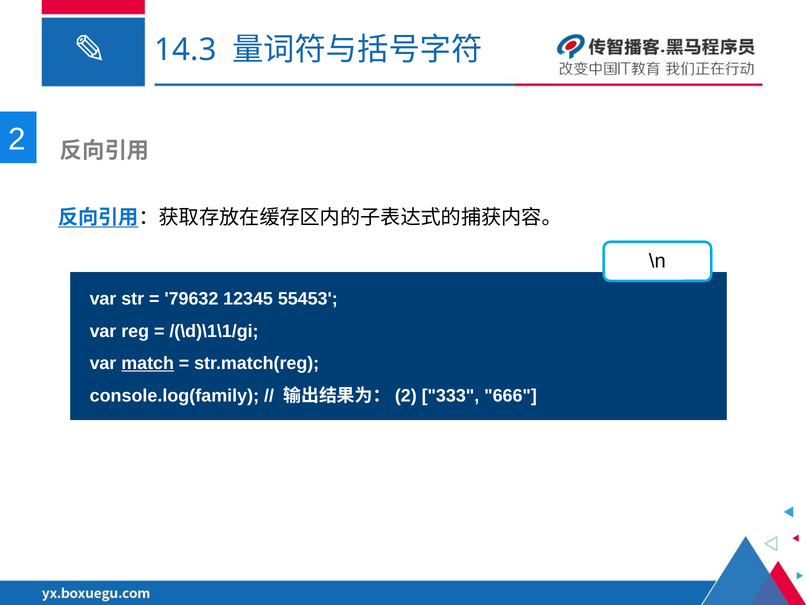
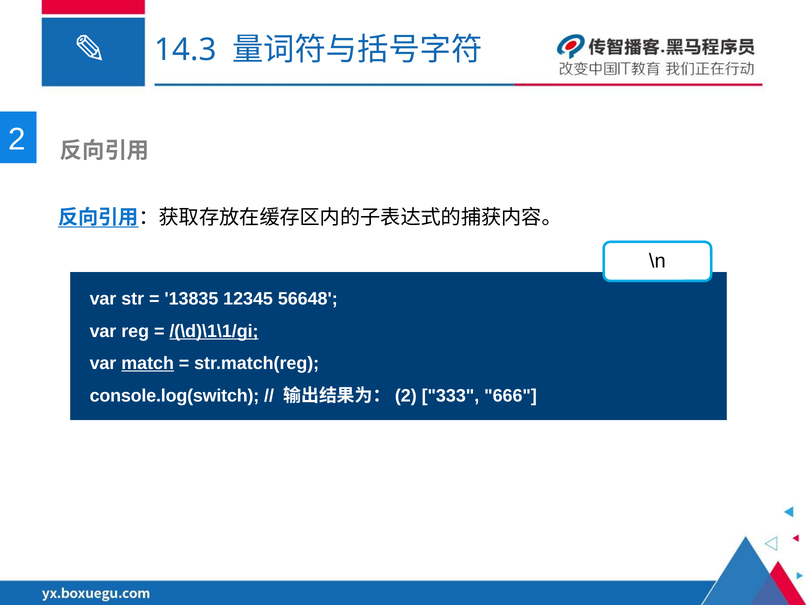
79632: 79632 -> 13835 (191, 299)
55453: 55453 -> 56648 (308, 299)
/(\d)\1\1/gi underline: none -> present (214, 331)
console.log(family: console.log(family -> console.log(switch (174, 395)
